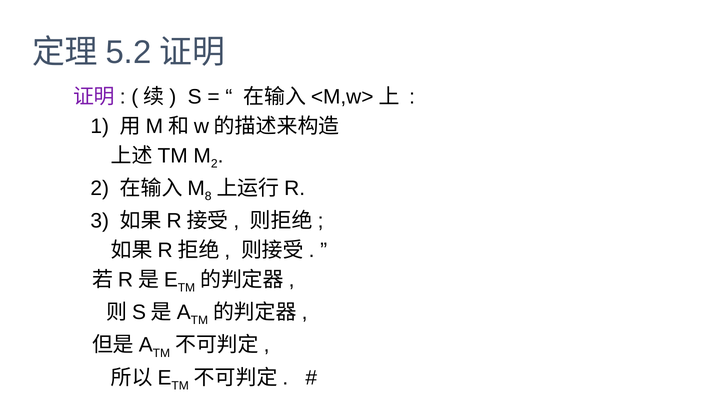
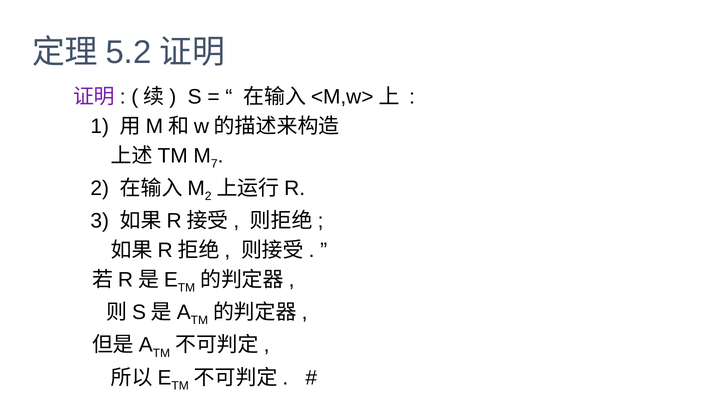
2: 2 -> 7 (214, 164)
8: 8 -> 2 (208, 197)
